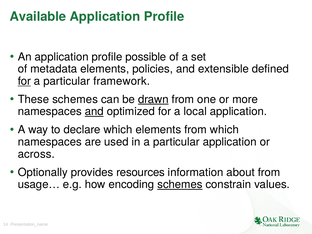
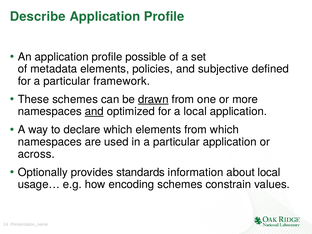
Available: Available -> Describe (38, 17)
extensible: extensible -> subjective (223, 69)
for underline: present -> none (24, 81)
resources: resources -> standards (141, 172)
about from: from -> local (269, 172)
schemes underline: present -> none (180, 184)
